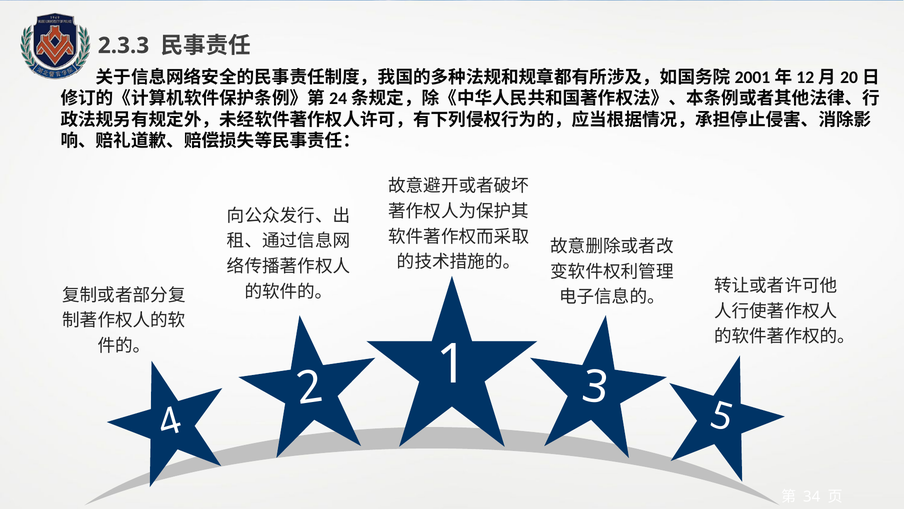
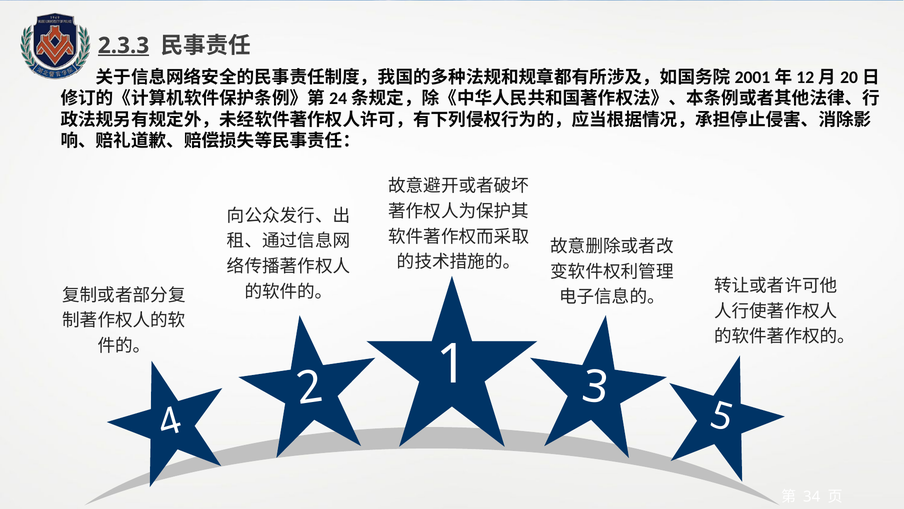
2.3.3 underline: none -> present (124, 46)
